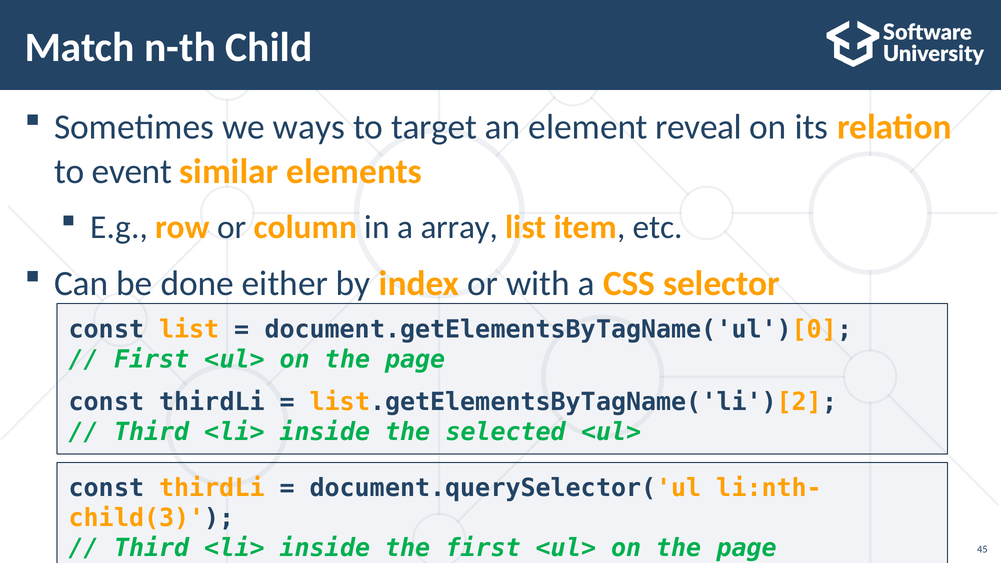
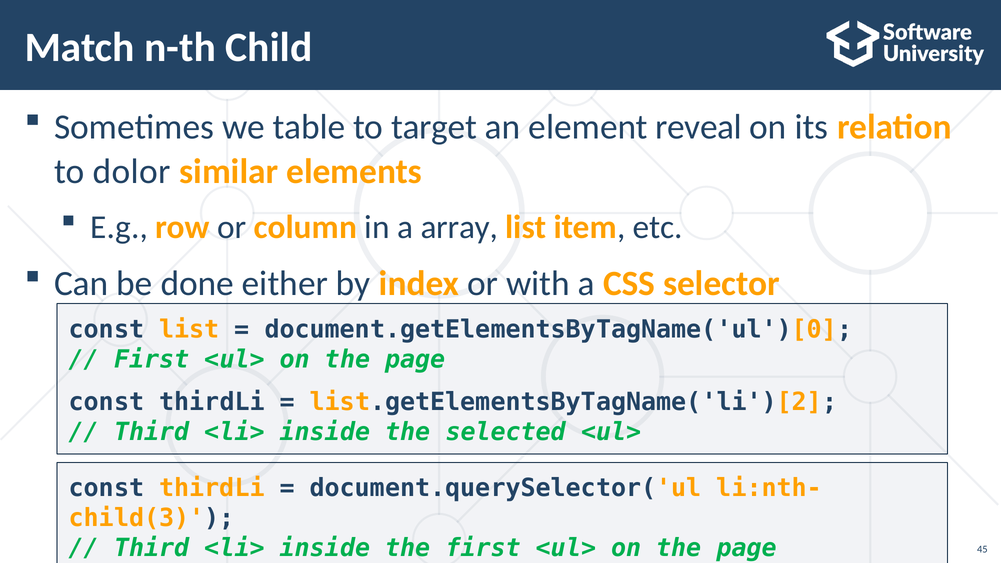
ways: ways -> table (309, 127)
event: event -> dolor (132, 172)
